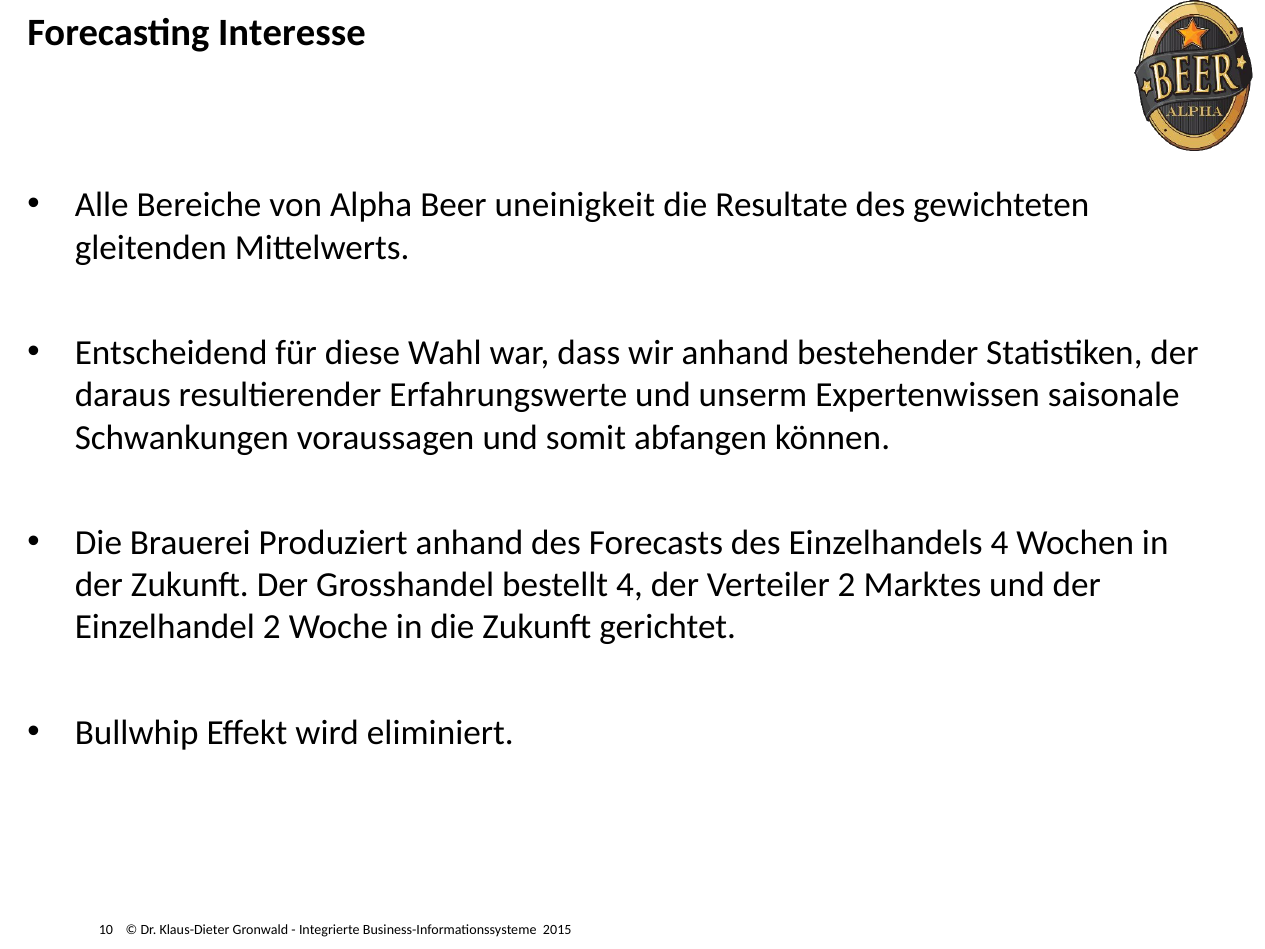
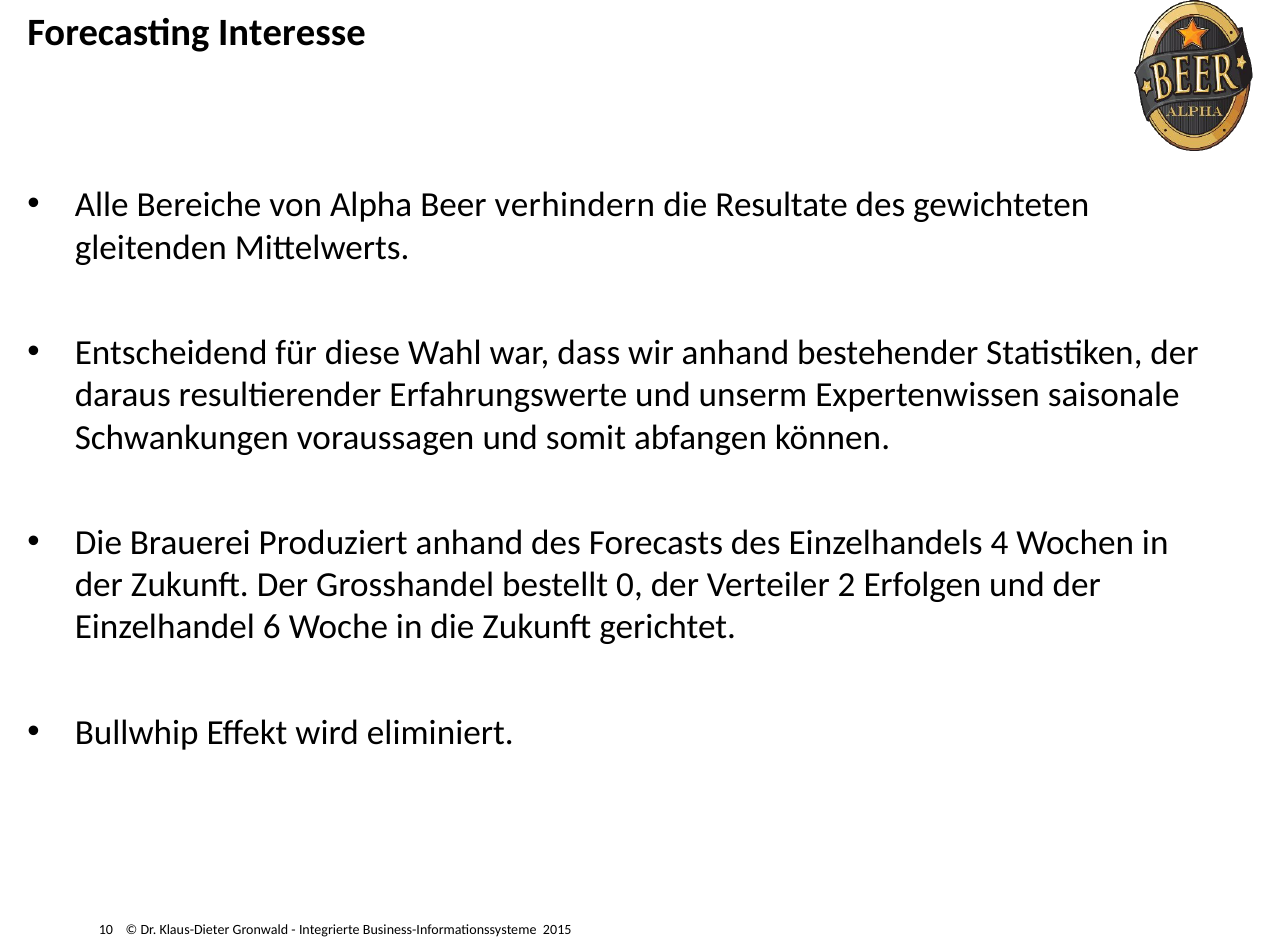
uneinigkeit: uneinigkeit -> verhindern (575, 205)
bestellt 4: 4 -> 0 (629, 585)
Marktes: Marktes -> Erfolgen (922, 585)
Einzelhandel 2: 2 -> 6 (272, 627)
